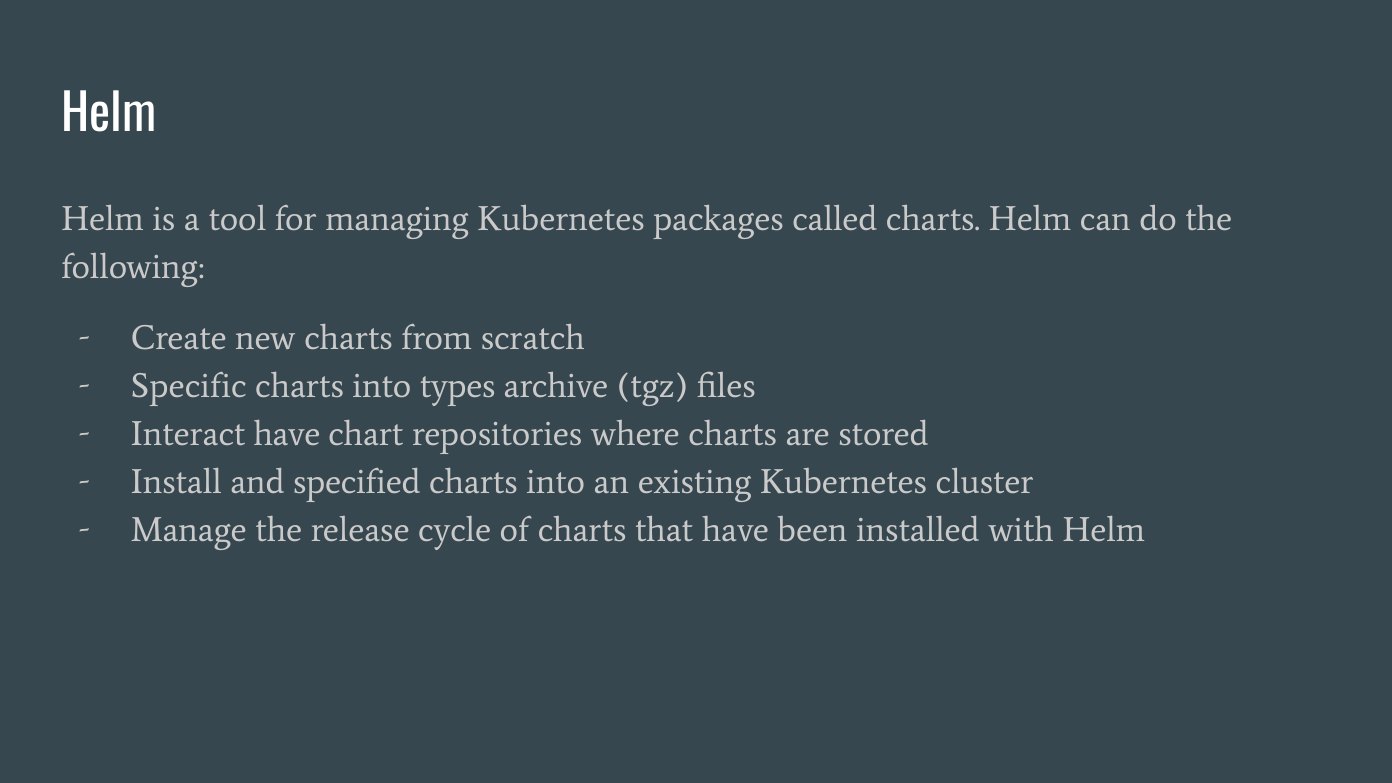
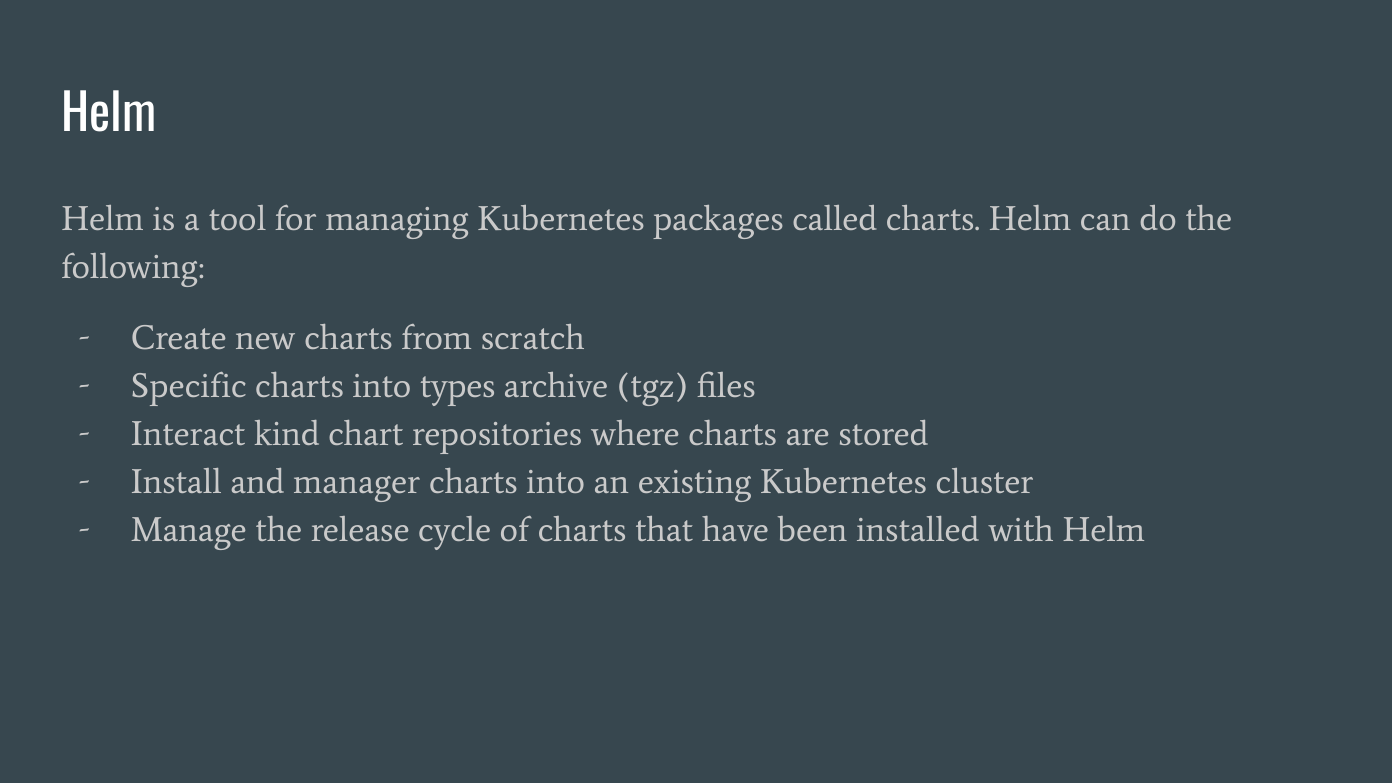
Interact have: have -> kind (287, 434)
specified: specified -> manager (357, 482)
